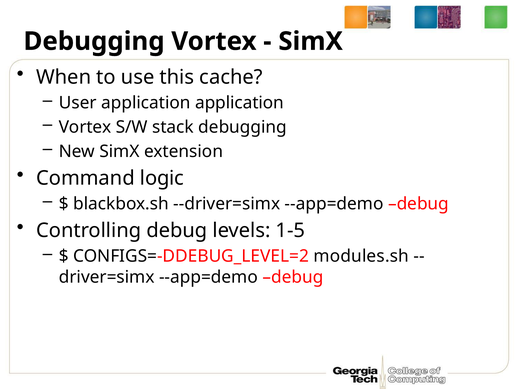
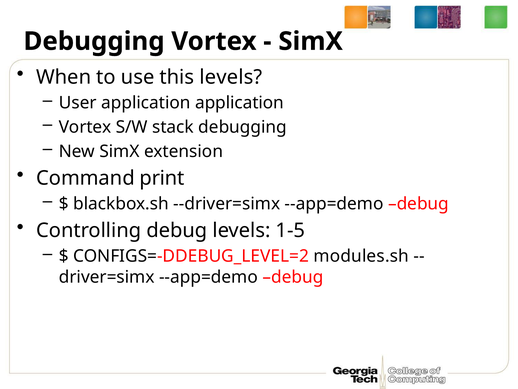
this cache: cache -> levels (231, 77)
logic: logic -> print (162, 178)
